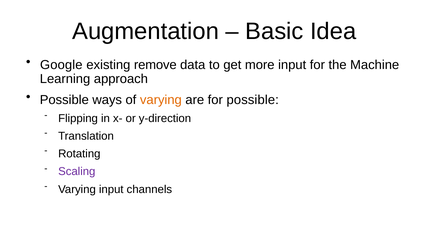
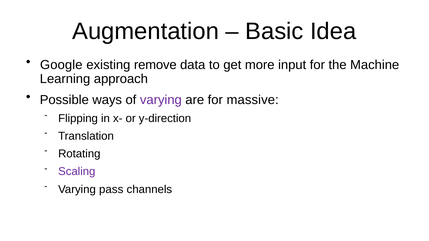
varying colour: orange -> purple (161, 100)
for possible: possible -> massive (253, 100)
Varying input: input -> pass (111, 190)
